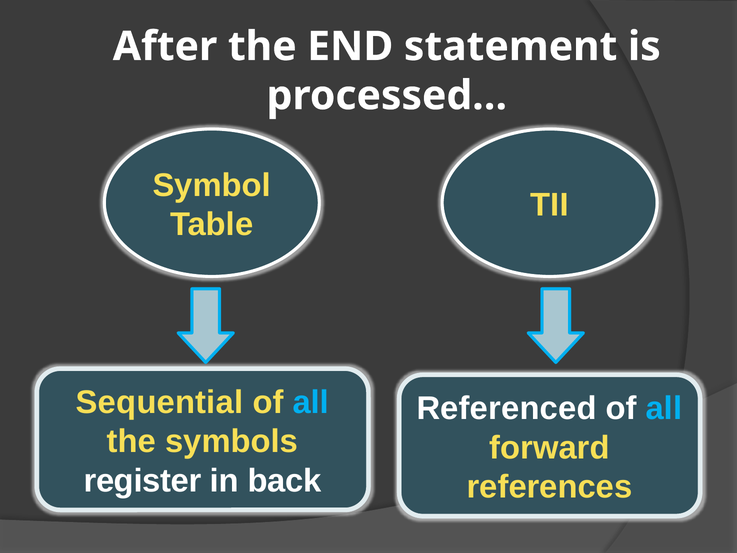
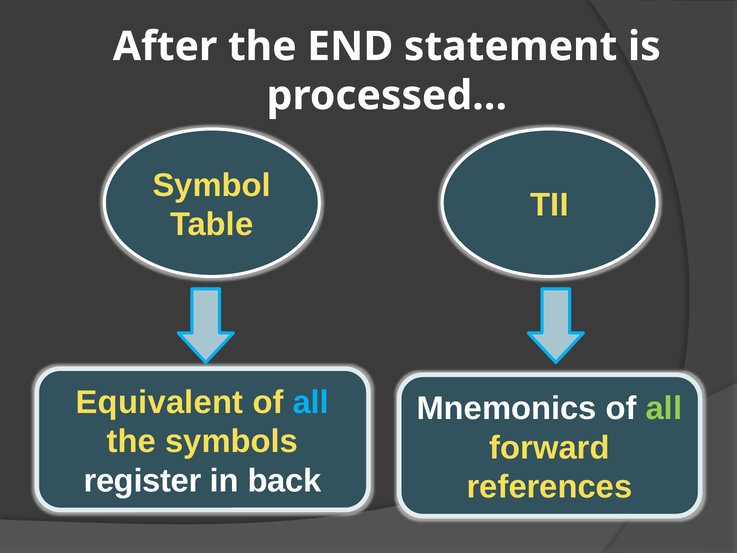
Sequential: Sequential -> Equivalent (160, 402)
Referenced: Referenced -> Mnemonics (507, 408)
all colour: light blue -> light green (664, 408)
